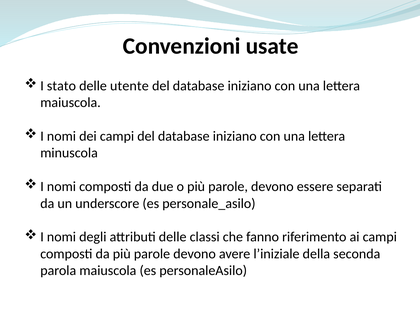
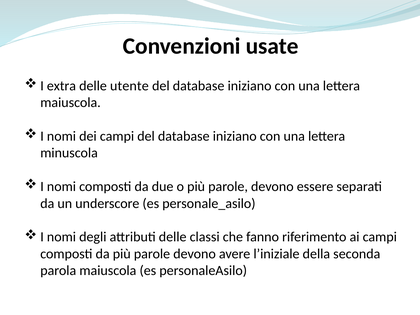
stato: stato -> extra (61, 86)
